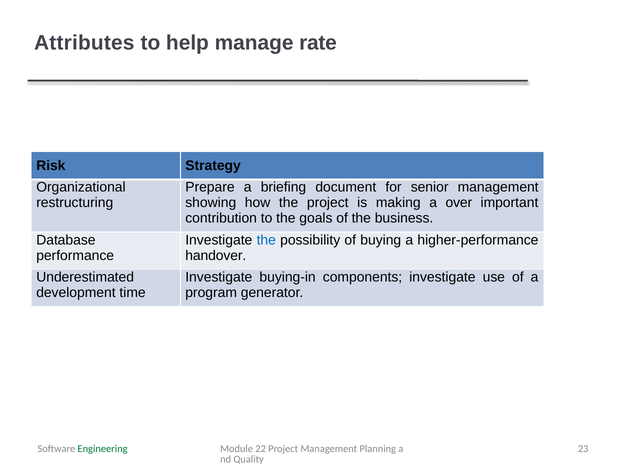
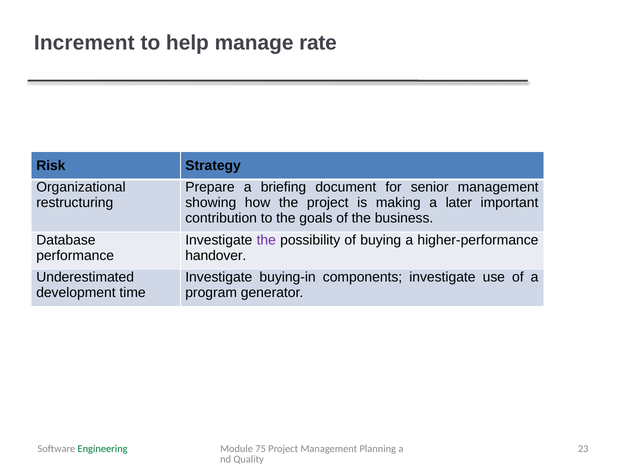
Attributes: Attributes -> Increment (84, 43)
over: over -> later (459, 203)
the colour: blue -> purple (266, 240)
22: 22 -> 75 (261, 448)
